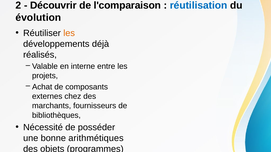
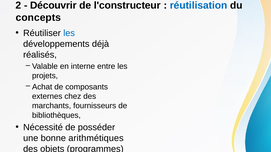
l'comparaison: l'comparaison -> l'constructeur (127, 5)
évolution: évolution -> concepts (38, 18)
les colour: orange -> blue (69, 33)
